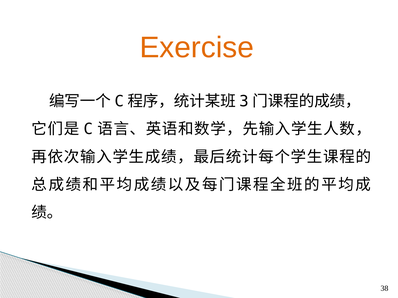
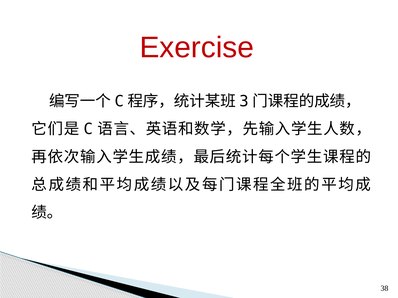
Exercise colour: orange -> red (197, 48)
